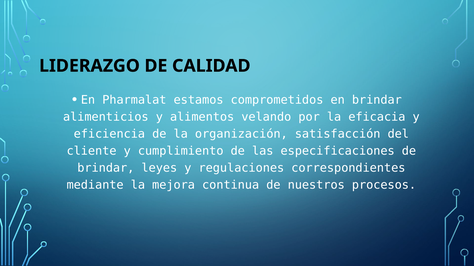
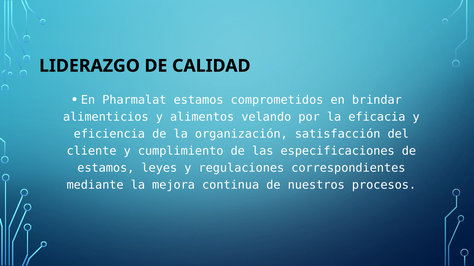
brindar: brindar -> estamos (106, 168)
